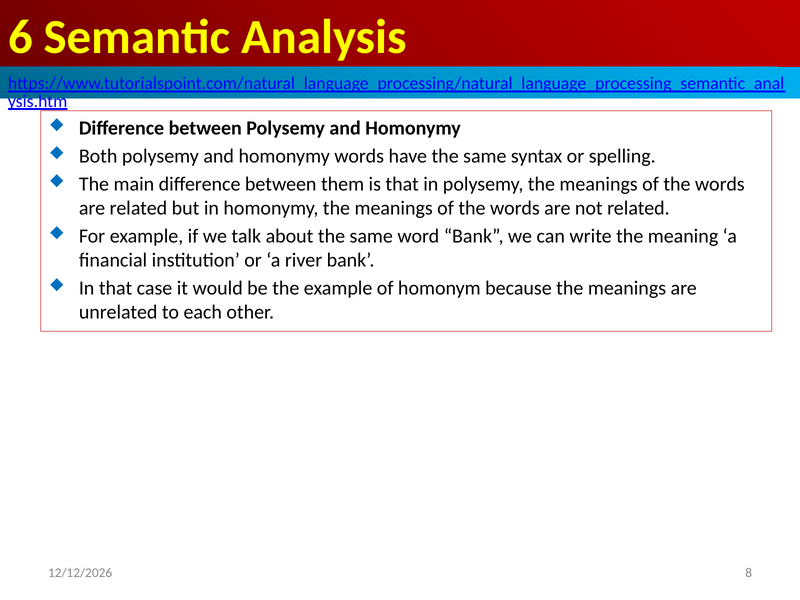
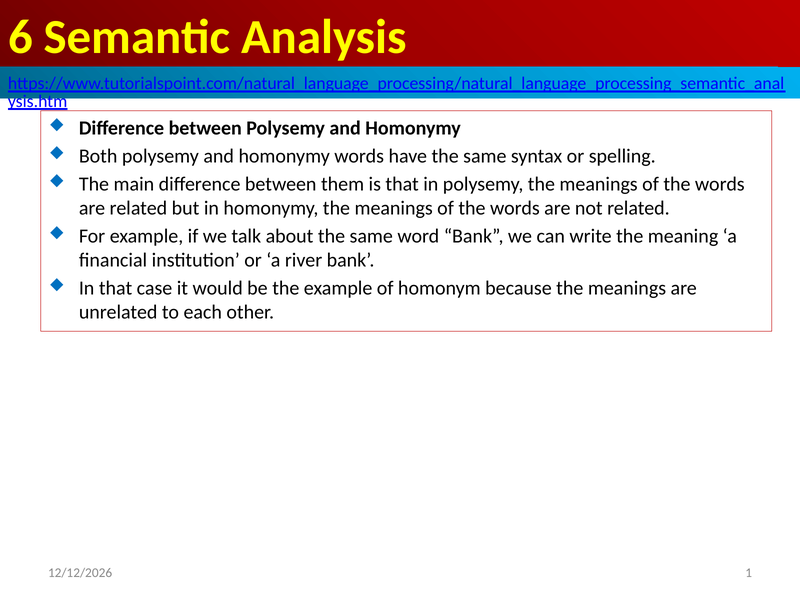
8: 8 -> 1 (749, 573)
